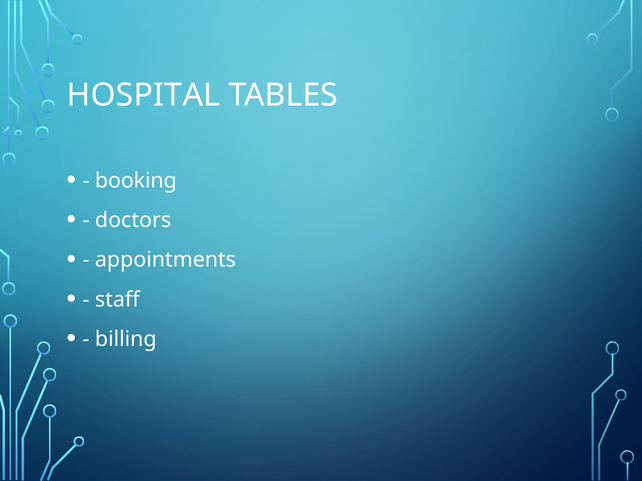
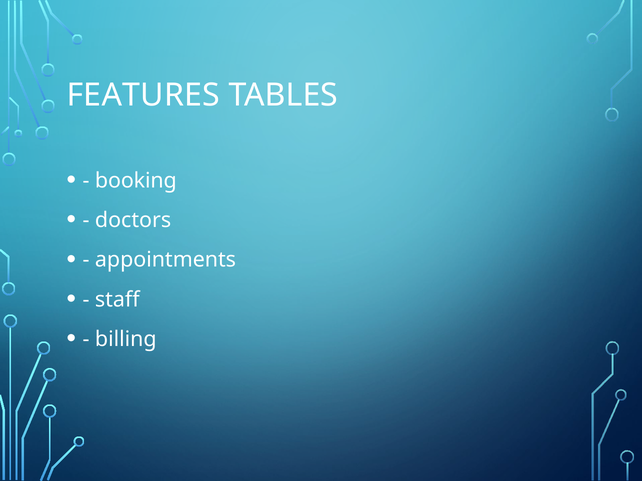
HOSPITAL: HOSPITAL -> FEATURES (143, 95)
